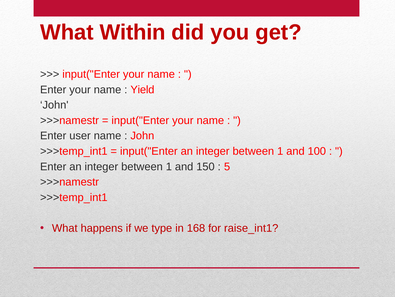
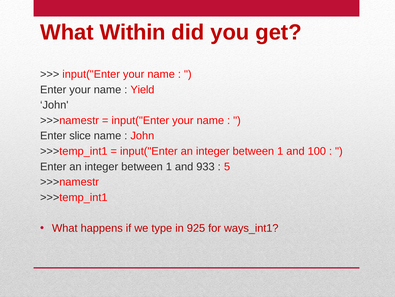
user: user -> slice (80, 135)
150: 150 -> 933 (205, 166)
168: 168 -> 925 (196, 228)
raise_int1: raise_int1 -> ways_int1 (251, 228)
